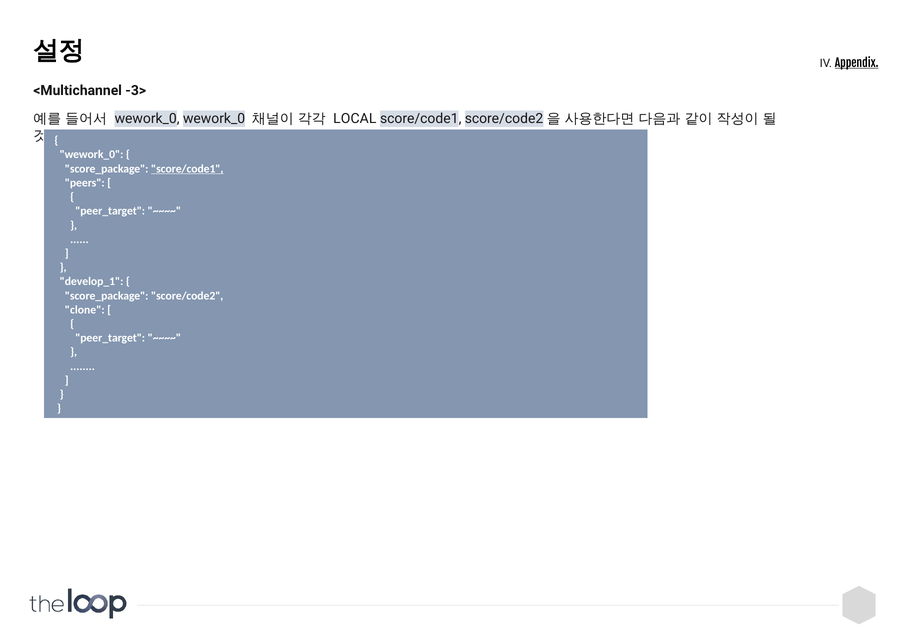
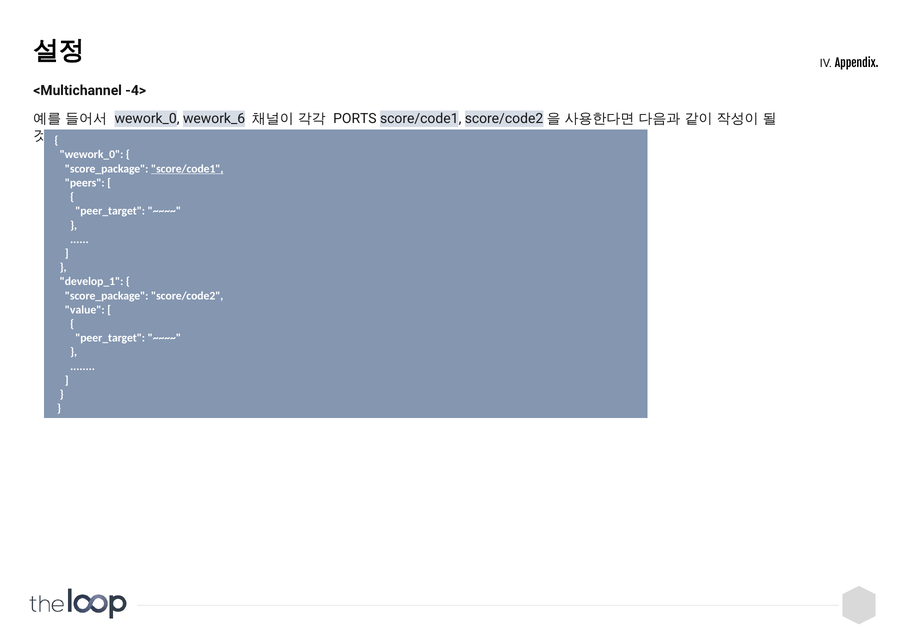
Appendix underline: present -> none (857, 63)
-3>: -3> -> -4> (136, 90)
wework_0 wework_0: wework_0 -> wework_6 (214, 119)
LOCAL: LOCAL -> PORTS (355, 119)
clone: clone -> value (85, 310)
